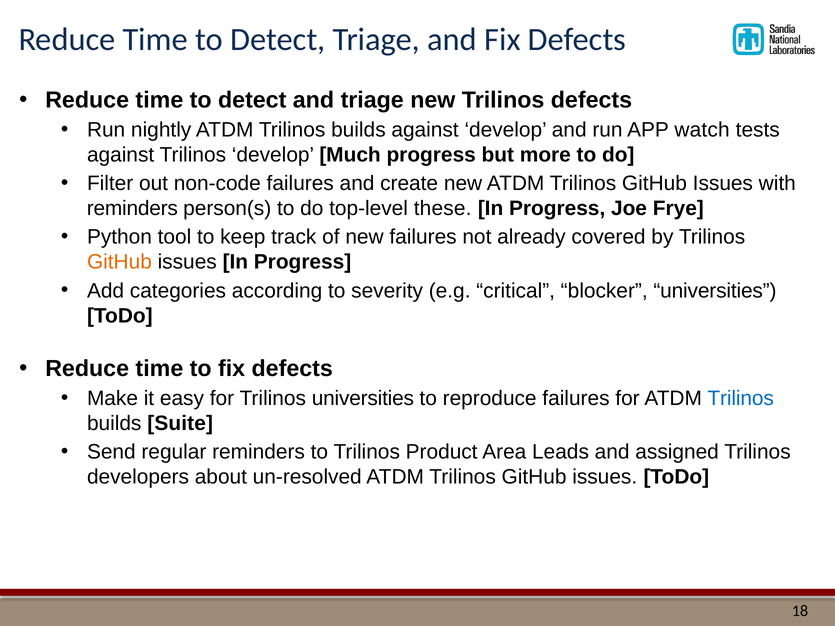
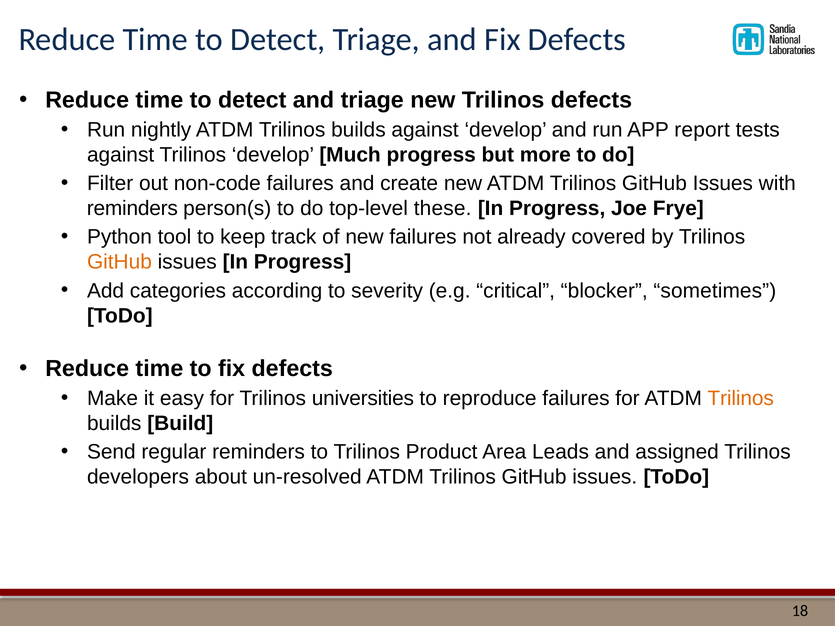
watch: watch -> report (702, 130)
blocker universities: universities -> sometimes (715, 291)
Trilinos colour: blue -> orange (741, 399)
Suite: Suite -> Build (180, 424)
